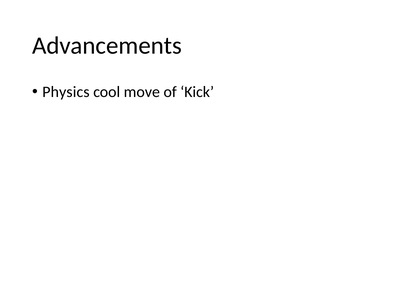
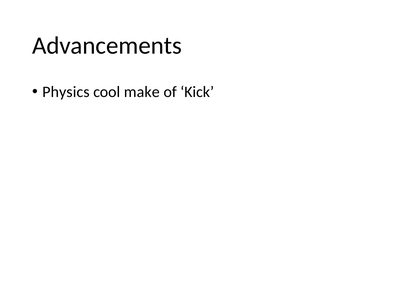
move: move -> make (142, 92)
